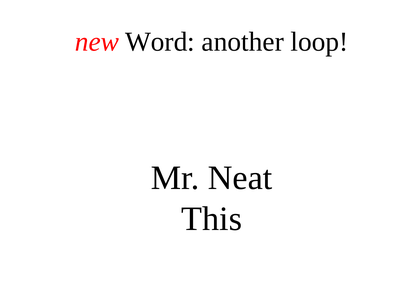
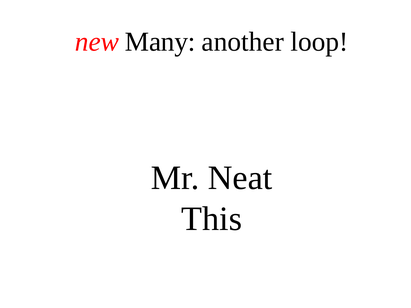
Word: Word -> Many (160, 42)
